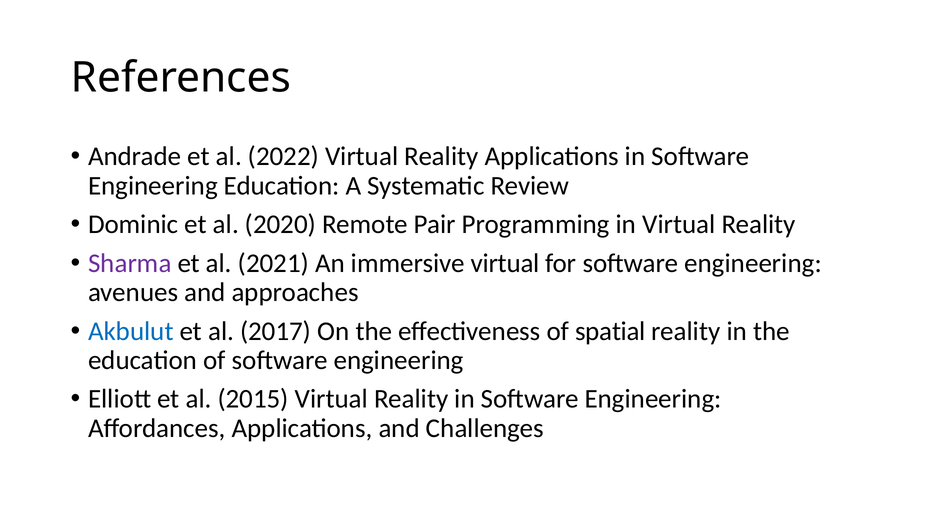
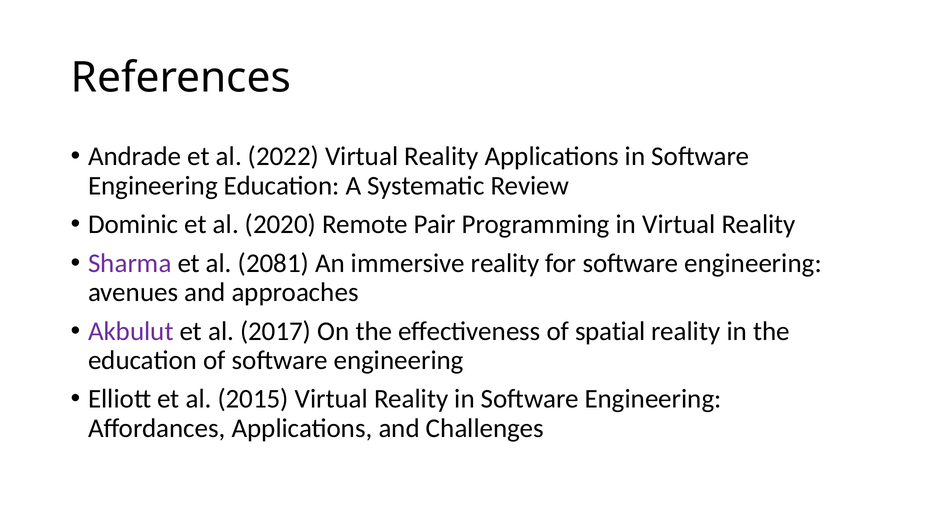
2021: 2021 -> 2081 (273, 263)
immersive virtual: virtual -> reality (505, 263)
Akbulut colour: blue -> purple (131, 331)
